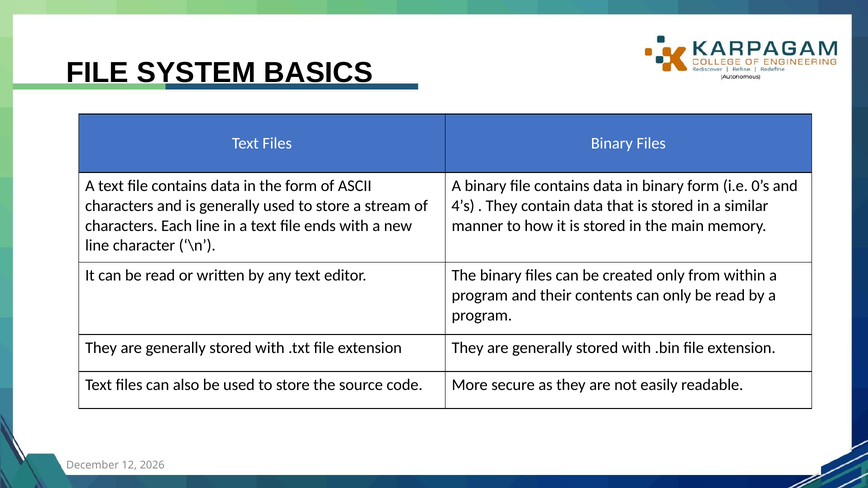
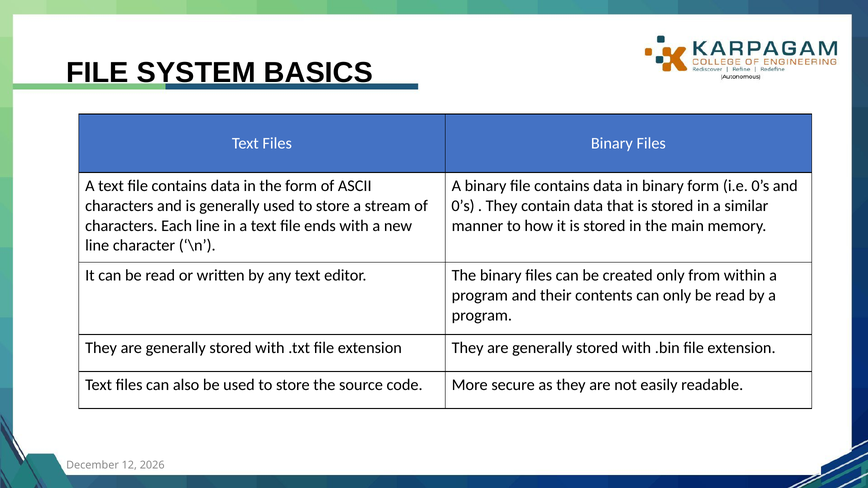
4’s: 4’s -> 0’s (463, 206)
